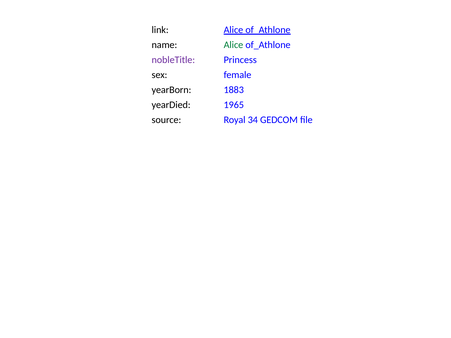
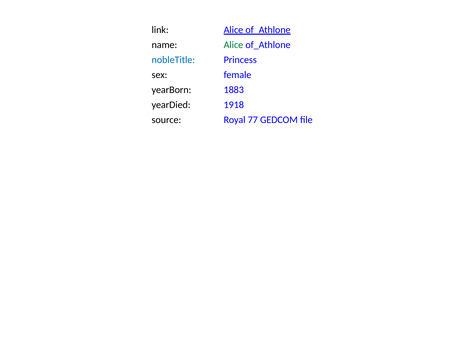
nobleTitle colour: purple -> blue (173, 60)
1965: 1965 -> 1918 (234, 105)
34: 34 -> 77 (253, 120)
